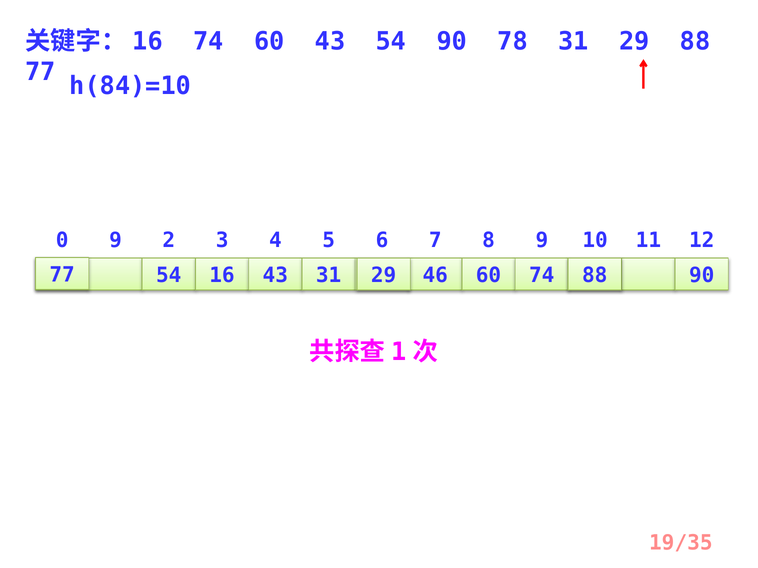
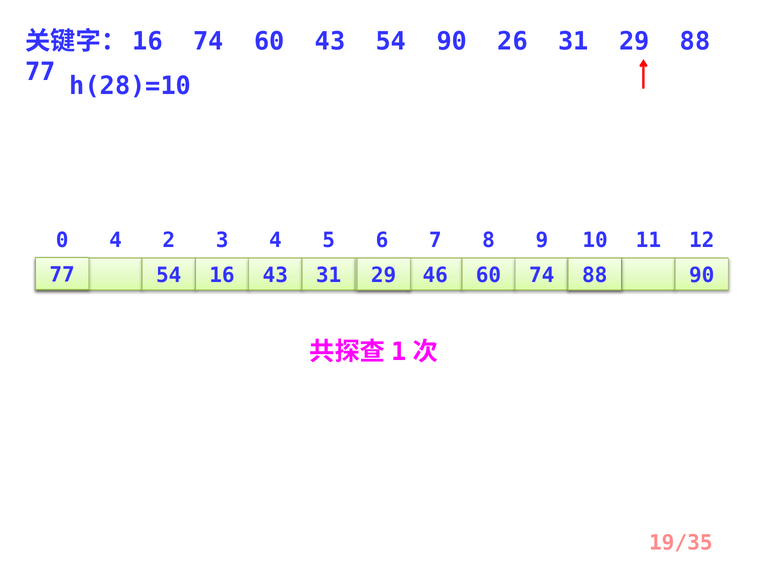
78: 78 -> 26 (513, 42)
h(84)=10: h(84)=10 -> h(28)=10 (130, 86)
0 9: 9 -> 4 (116, 240)
